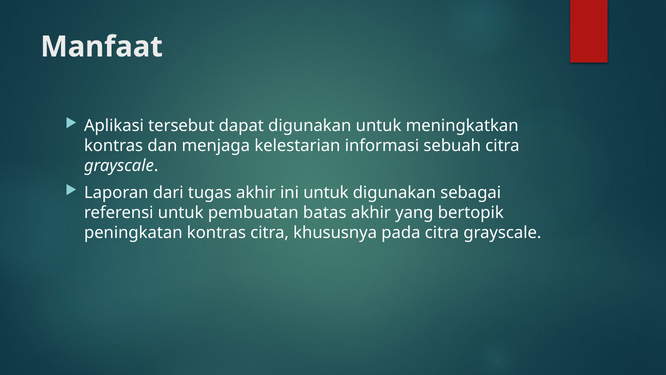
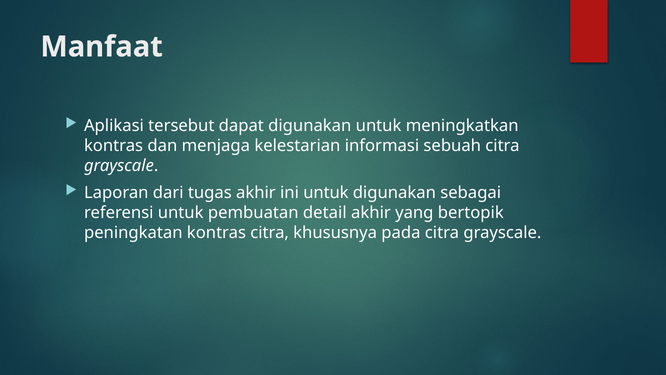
batas: batas -> detail (325, 213)
